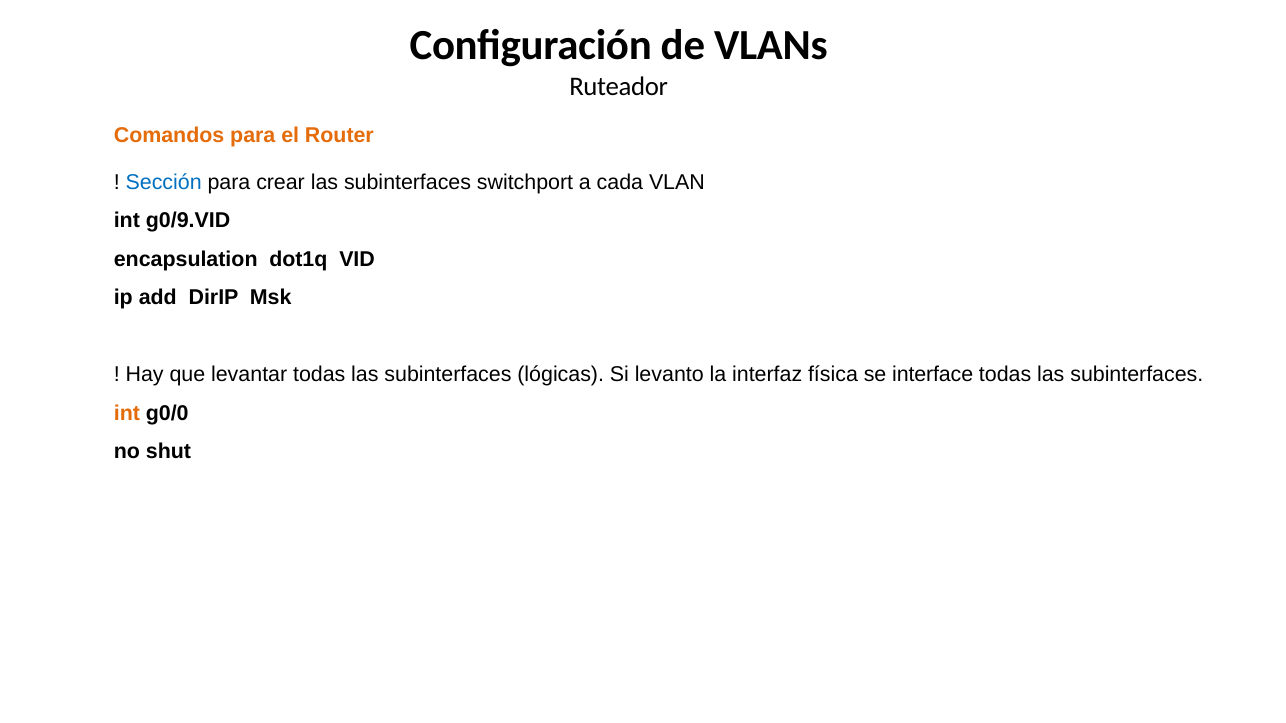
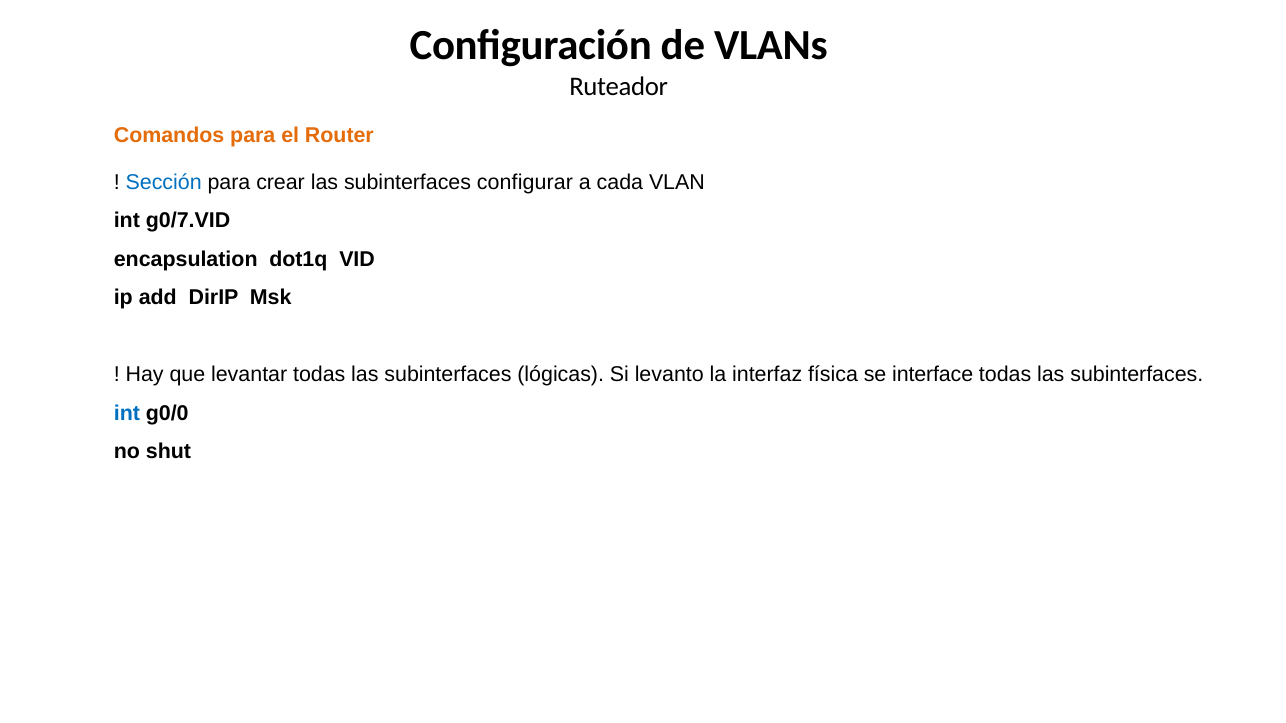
switchport: switchport -> configurar (525, 182)
g0/9.VID: g0/9.VID -> g0/7.VID (188, 221)
int colour: orange -> blue (127, 413)
